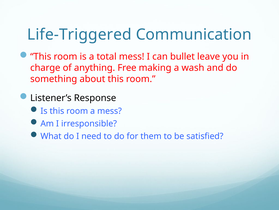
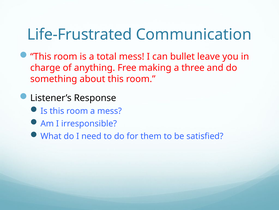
Life-Triggered: Life-Triggered -> Life-Frustrated (80, 34)
wash: wash -> three (193, 68)
